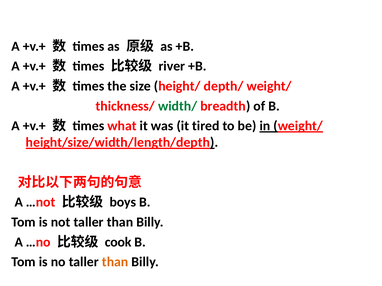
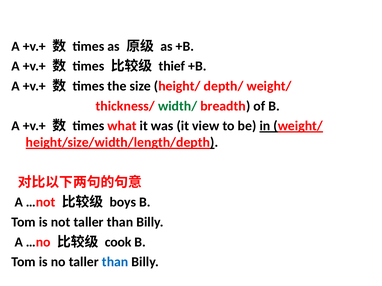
river: river -> thief (172, 66)
tired: tired -> view (206, 126)
than colour: orange -> blue (115, 262)
